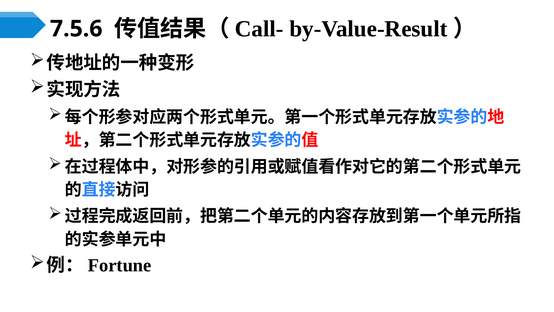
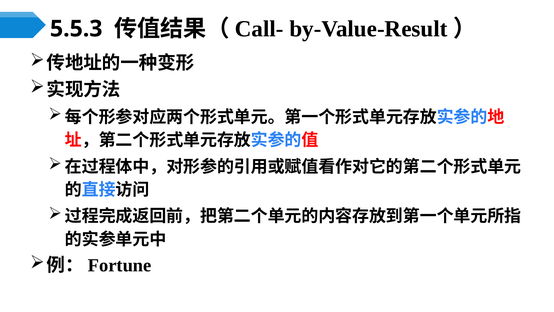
7.5.6: 7.5.6 -> 5.5.3 (76, 29)
